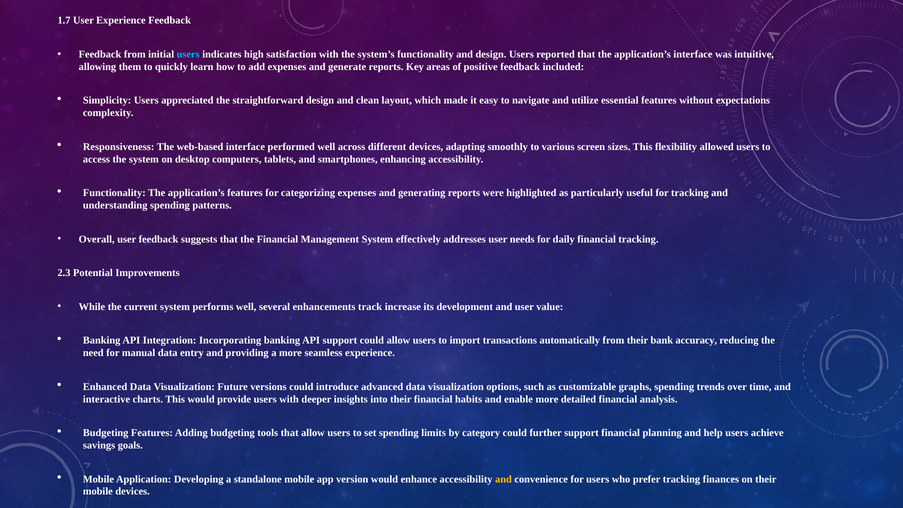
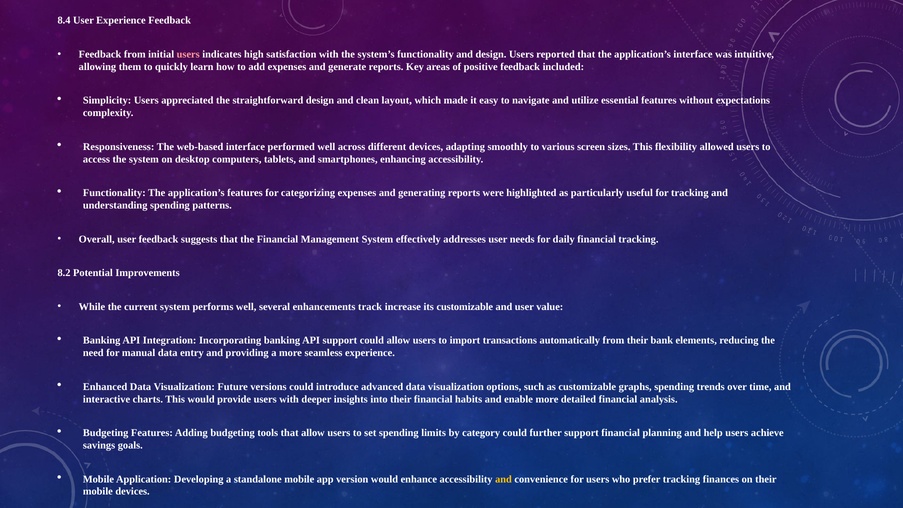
1.7: 1.7 -> 8.4 (64, 20)
users colour: light blue -> pink (188, 54)
2.3: 2.3 -> 8.2 (64, 273)
its development: development -> customizable (465, 307)
accuracy: accuracy -> elements (696, 340)
